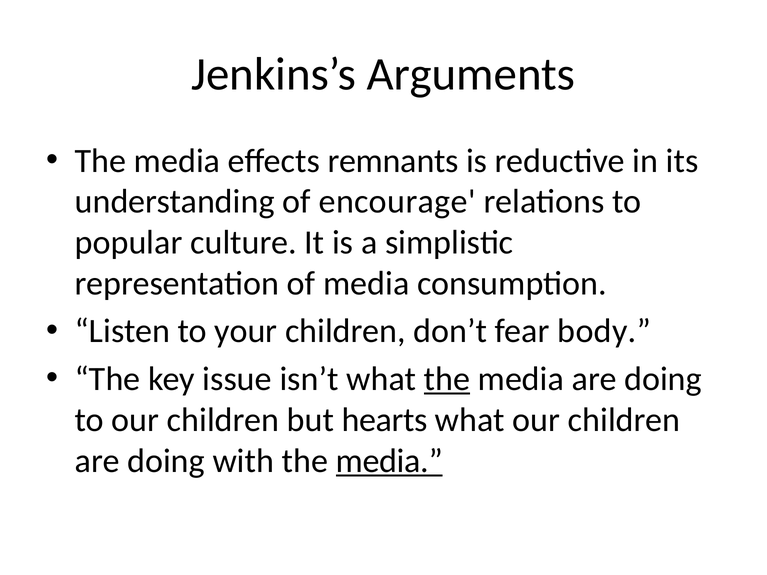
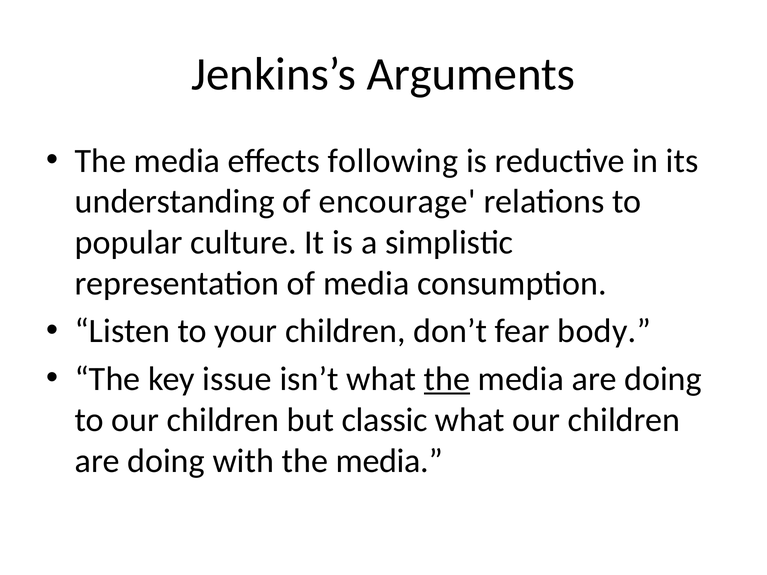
remnants: remnants -> following (393, 161)
hearts: hearts -> classic (385, 420)
media underline: present -> none (389, 461)
